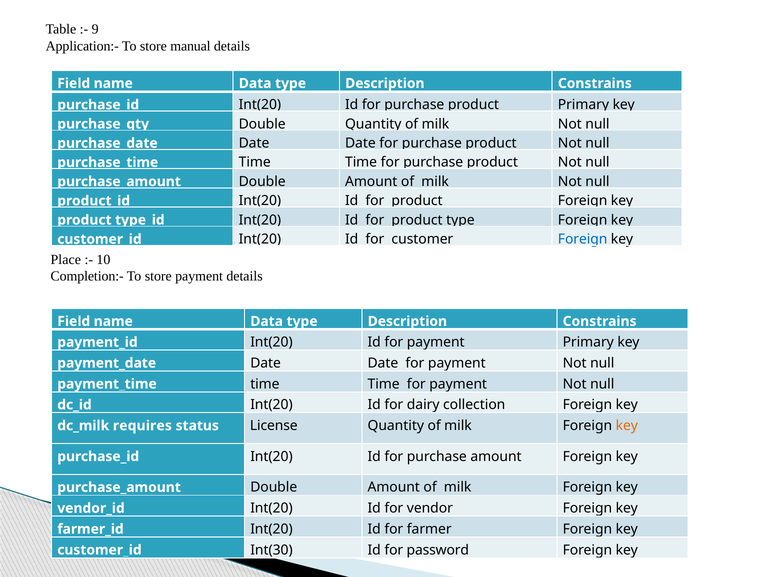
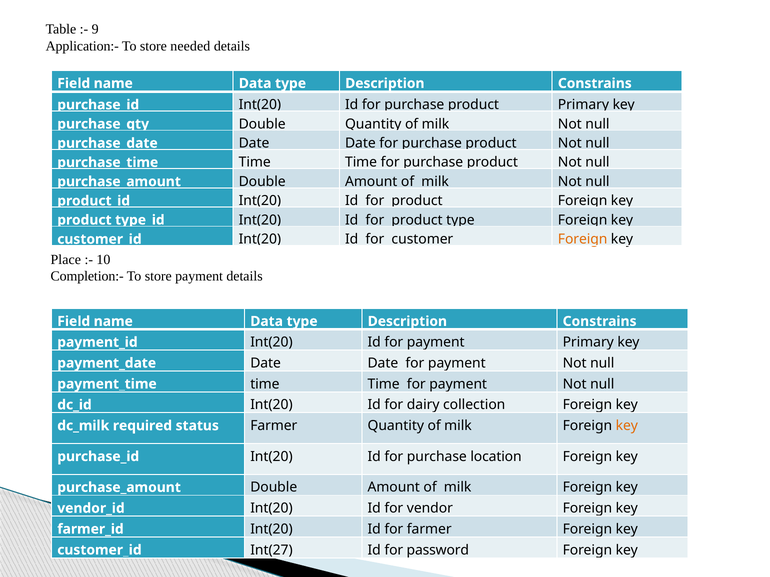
manual: manual -> needed (190, 46)
Foreign colour: blue -> orange (583, 239)
requires: requires -> required (142, 426)
status License: License -> Farmer (274, 426)
purchase amount: amount -> location (496, 457)
Int(30: Int(30 -> Int(27 (271, 550)
